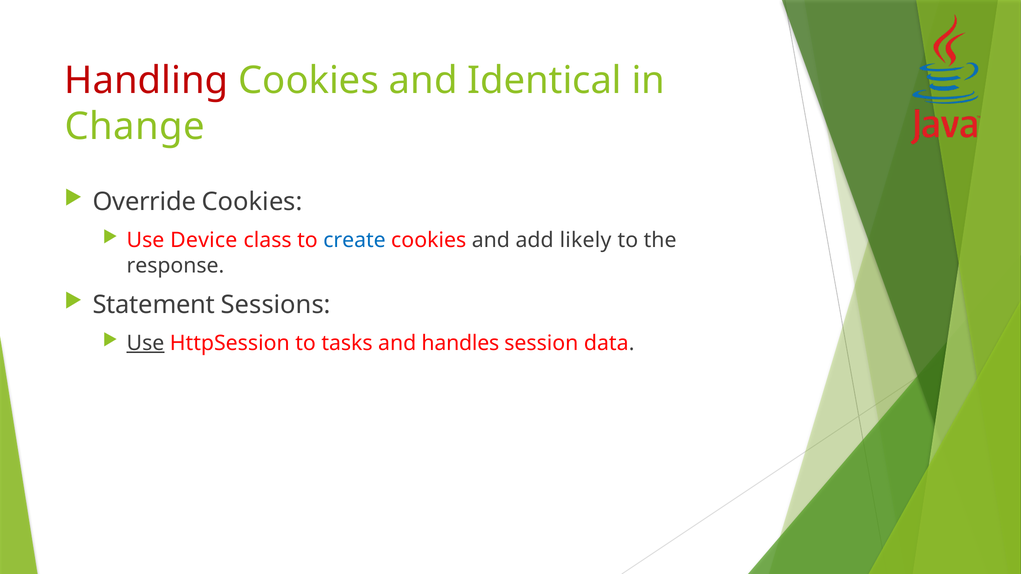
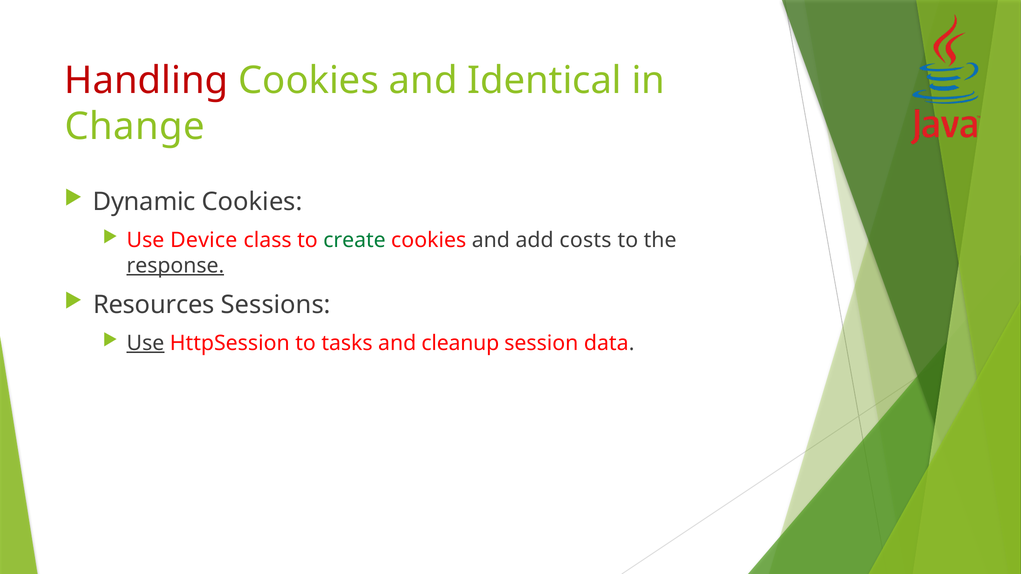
Override: Override -> Dynamic (144, 202)
create colour: blue -> green (354, 240)
likely: likely -> costs (586, 240)
response underline: none -> present (175, 266)
Statement: Statement -> Resources (154, 305)
handles: handles -> cleanup (460, 343)
